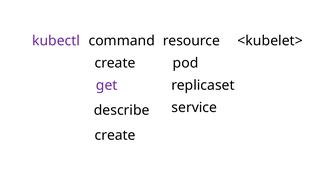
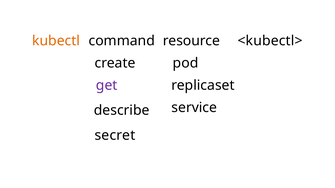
kubectl colour: purple -> orange (56, 41)
<kubelet>: <kubelet> -> <kubectl> (270, 41)
create: create -> secret (115, 136)
